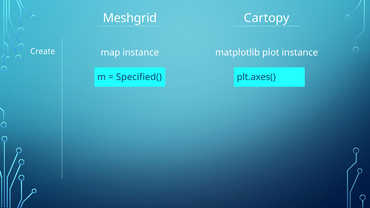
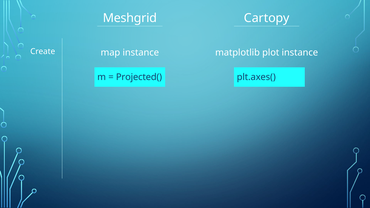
Specified(: Specified( -> Projected( (139, 77)
